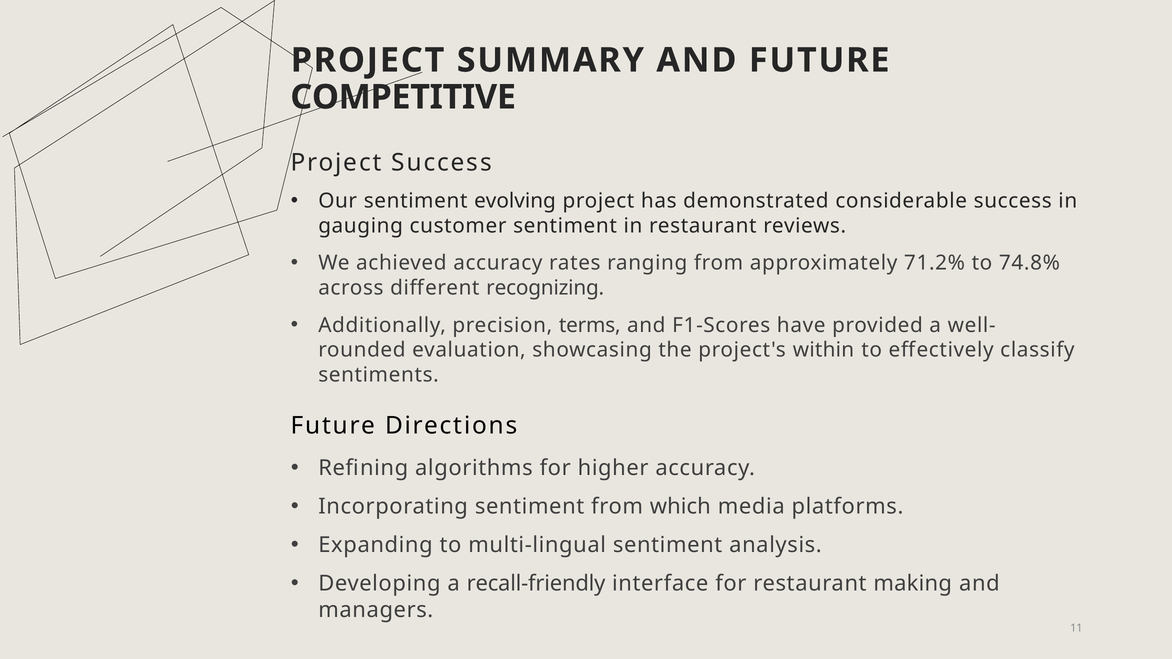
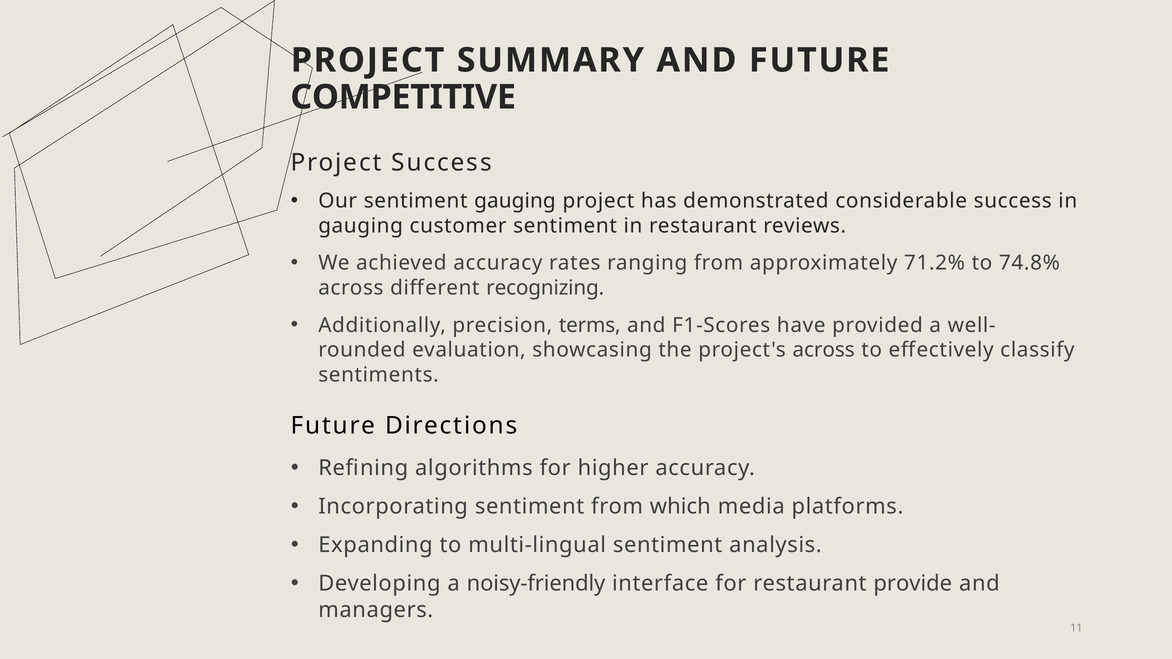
sentiment evolving: evolving -> gauging (515, 201)
project's within: within -> across (824, 350)
recall-friendly: recall-friendly -> noisy-friendly (536, 584)
making: making -> provide (913, 584)
